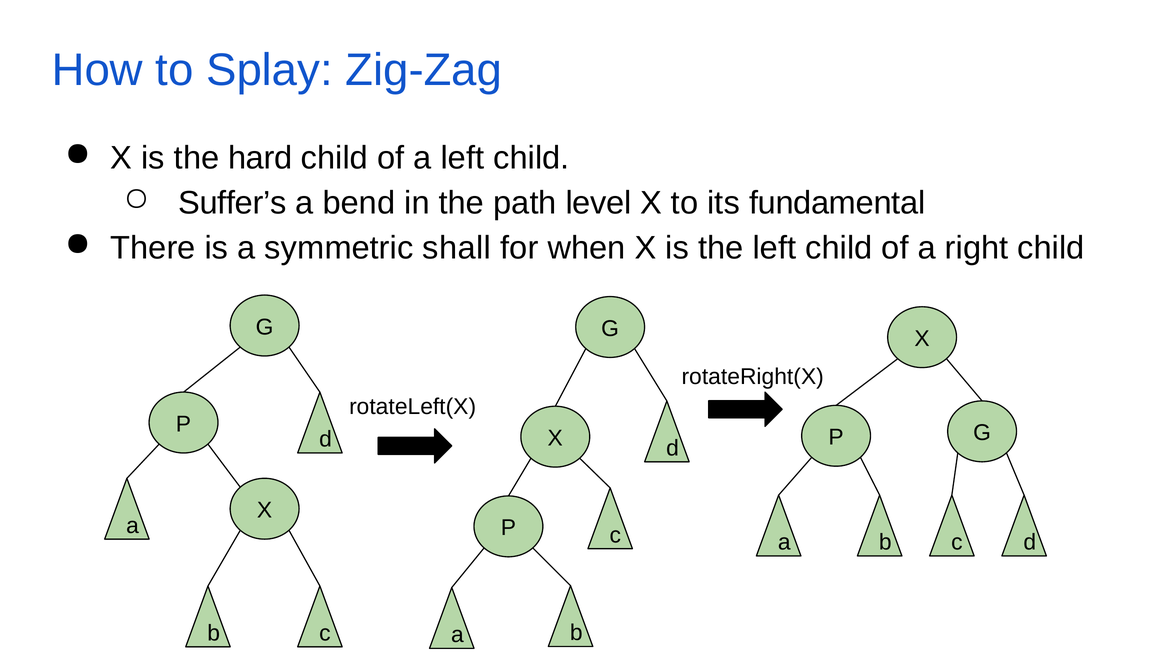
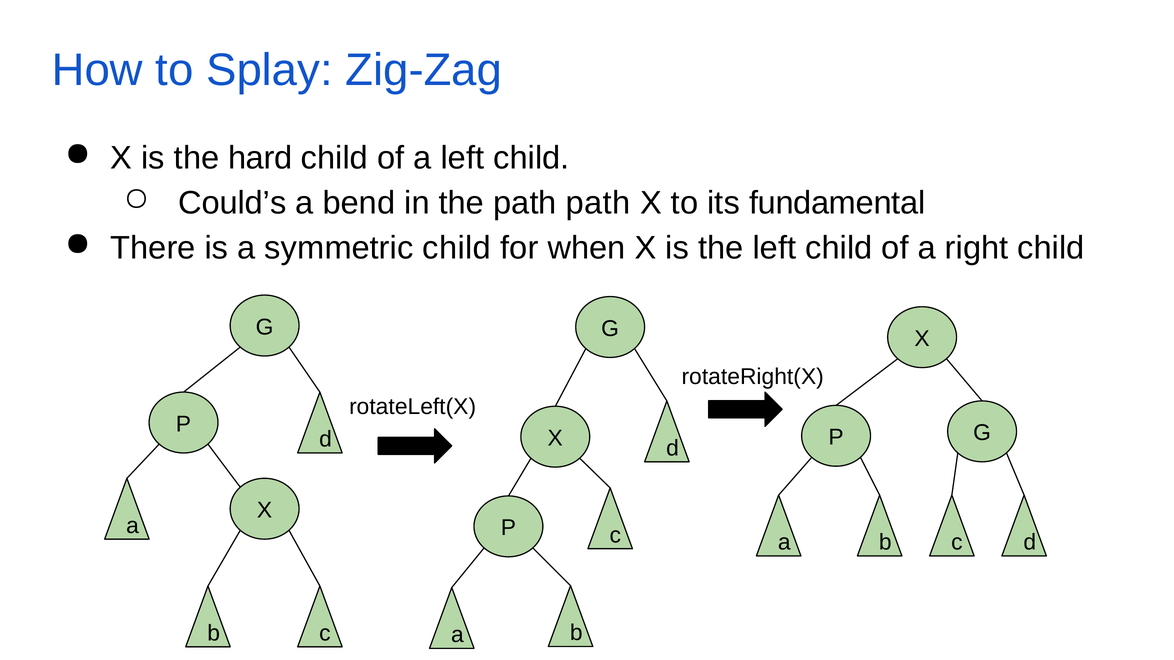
Suffer’s: Suffer’s -> Could’s (232, 203)
path level: level -> path (598, 203)
symmetric shall: shall -> child (457, 248)
